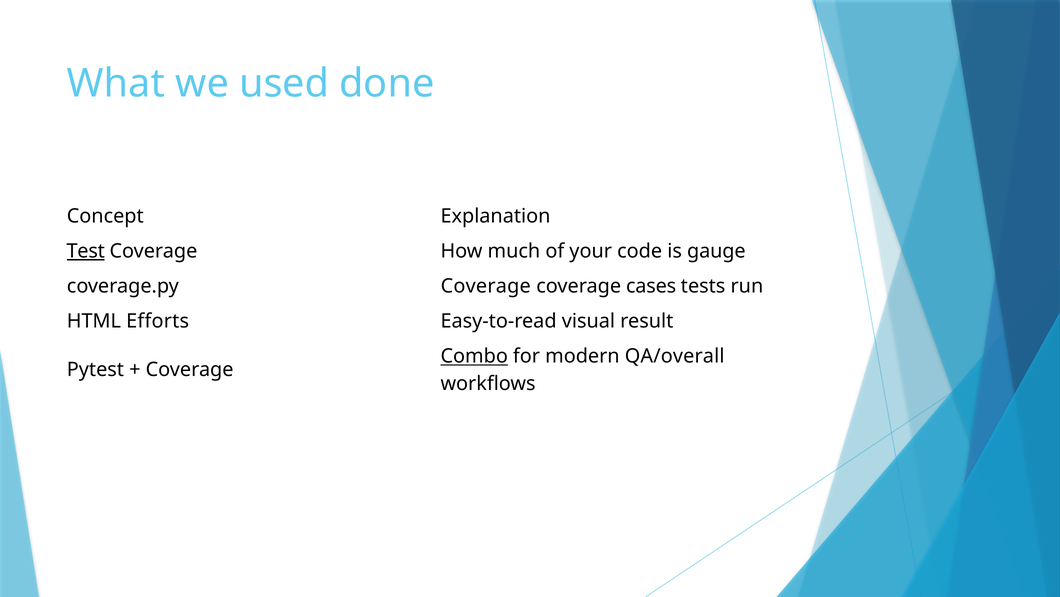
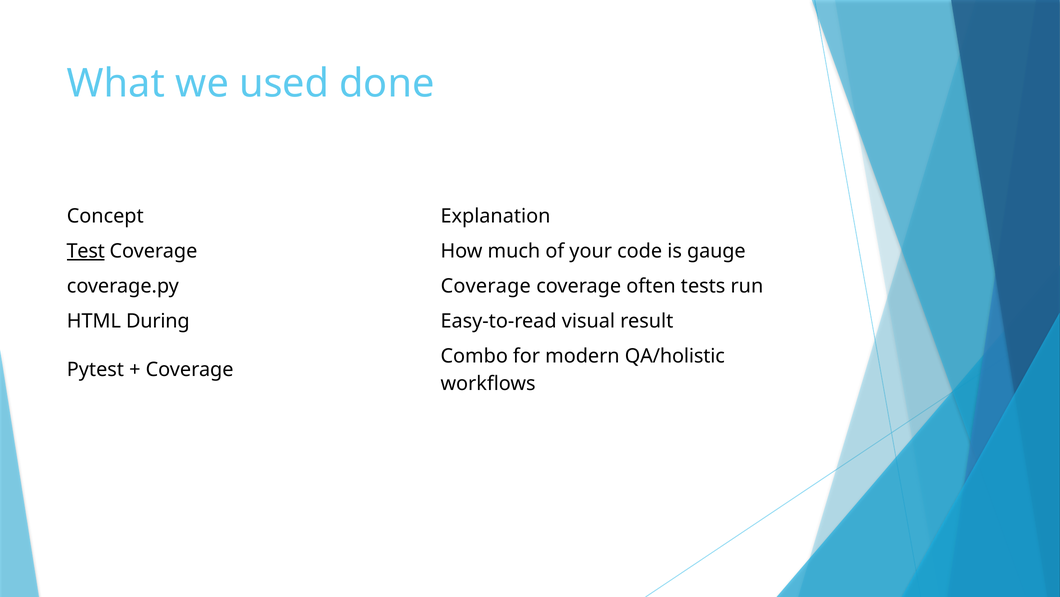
cases: cases -> often (651, 286)
Efforts: Efforts -> During (158, 321)
Combo underline: present -> none (474, 356)
QA/overall: QA/overall -> QA/holistic (675, 356)
